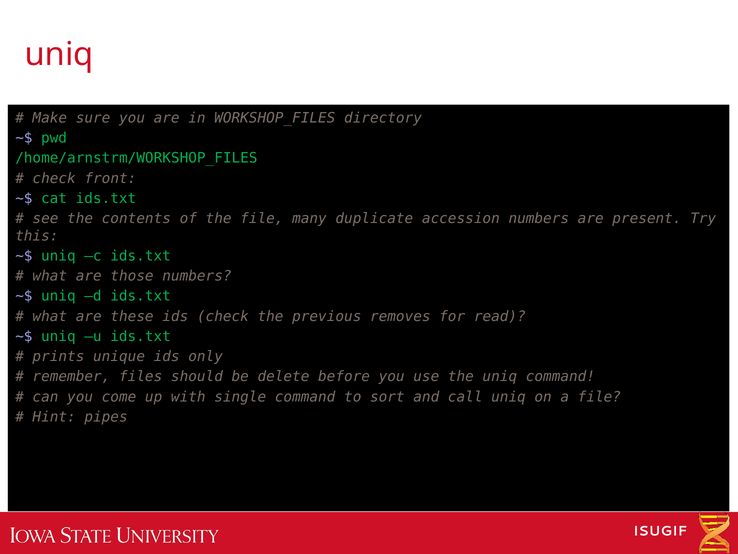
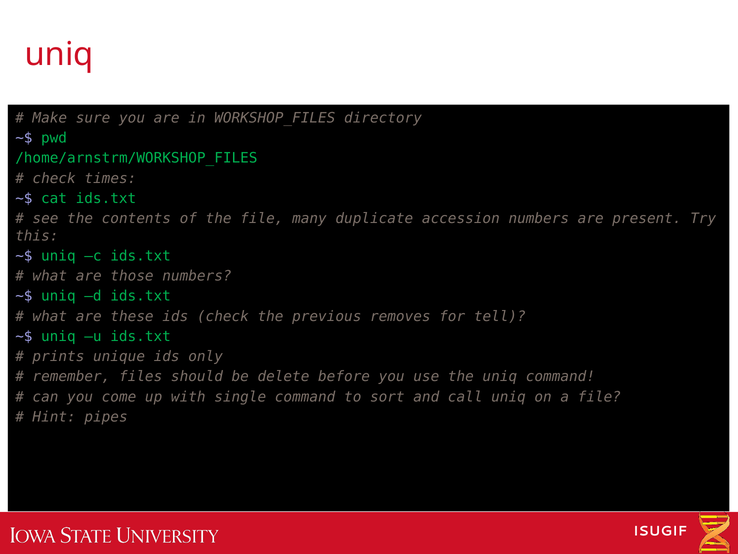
front: front -> times (110, 178)
read: read -> tell (500, 316)
